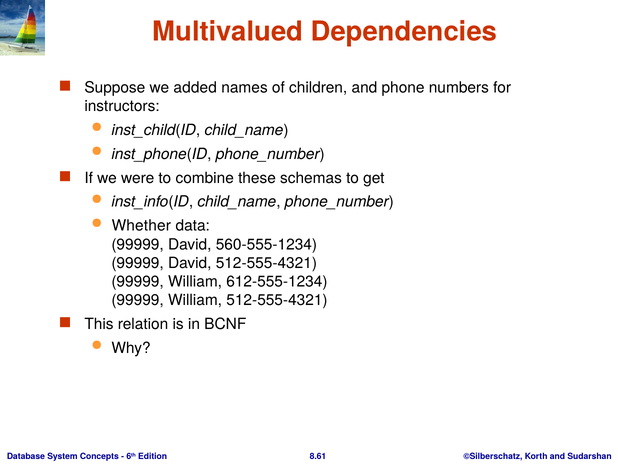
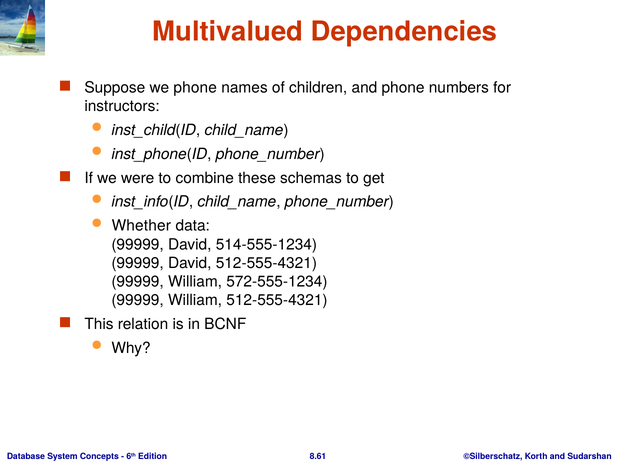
we added: added -> phone (195, 87)
560-555-1234: 560-555-1234 -> 514-555-1234 (266, 244)
612-555-1234: 612-555-1234 -> 572-555-1234 (277, 281)
